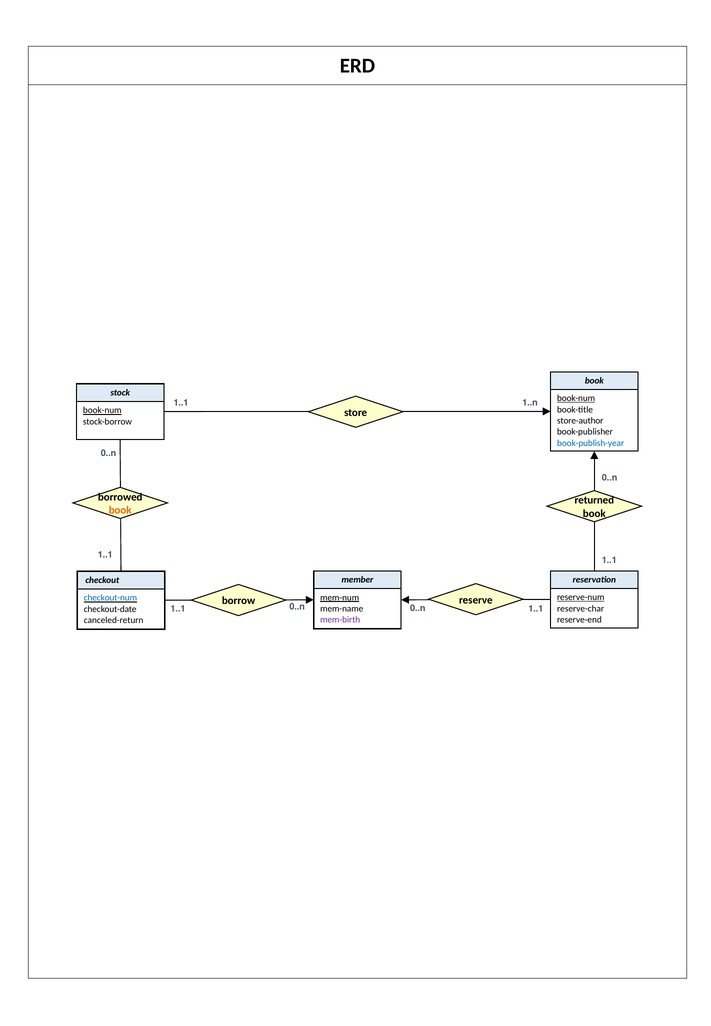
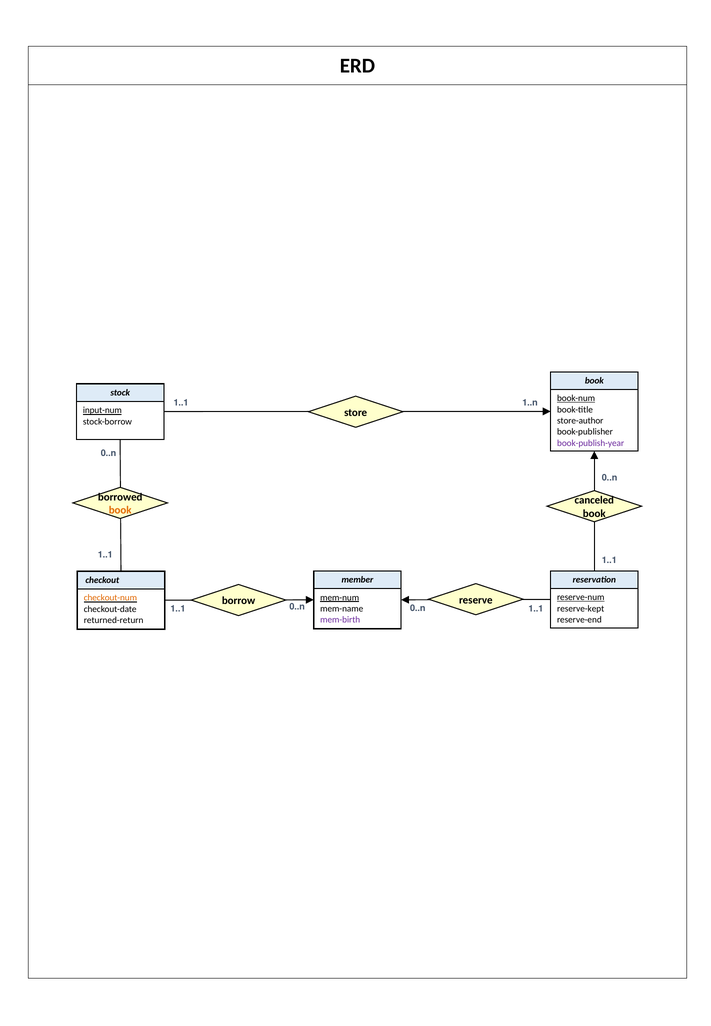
book-num: book-num -> input-num (102, 411)
book-publish-year colour: blue -> purple (591, 444)
returned: returned -> canceled (594, 501)
checkout-num colour: blue -> orange (110, 599)
reserve-char: reserve-char -> reserve-kept (581, 609)
canceled-return: canceled-return -> returned-return (114, 621)
